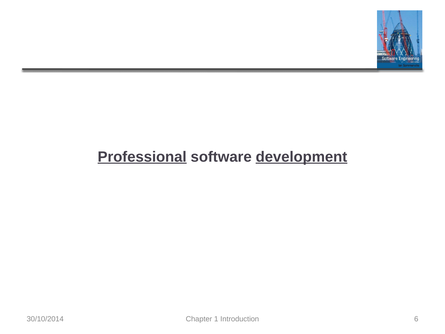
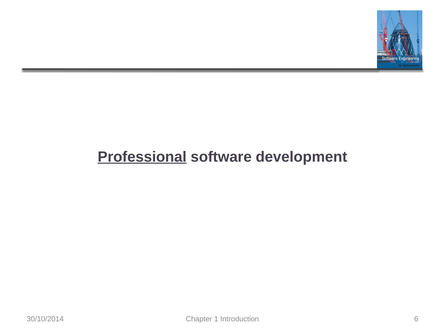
development underline: present -> none (301, 157)
